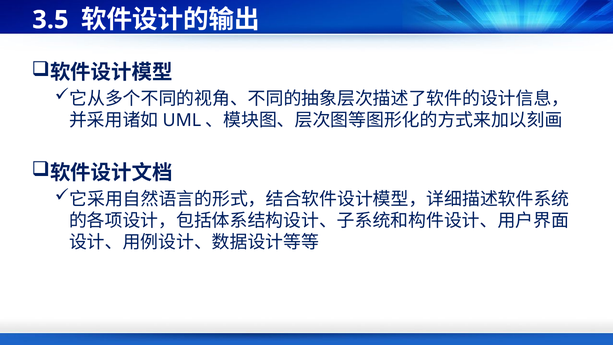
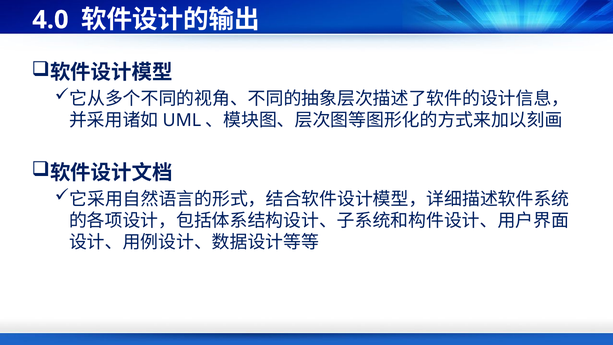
3.5: 3.5 -> 4.0 (50, 20)
